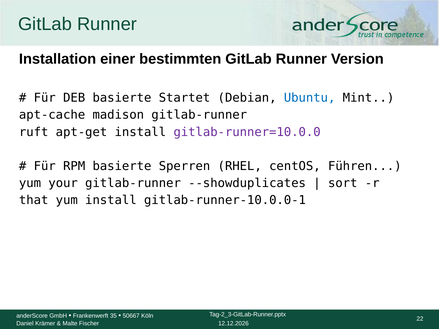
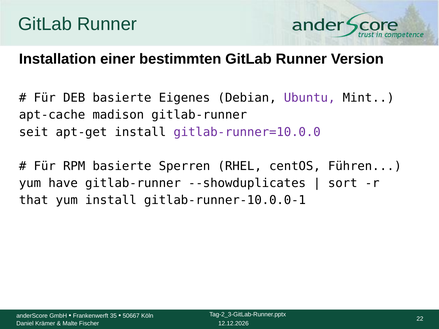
Startet: Startet -> Eigenes (185, 98)
Ubuntu colour: blue -> purple (310, 98)
ruft: ruft -> seit (34, 132)
your: your -> have (63, 183)
